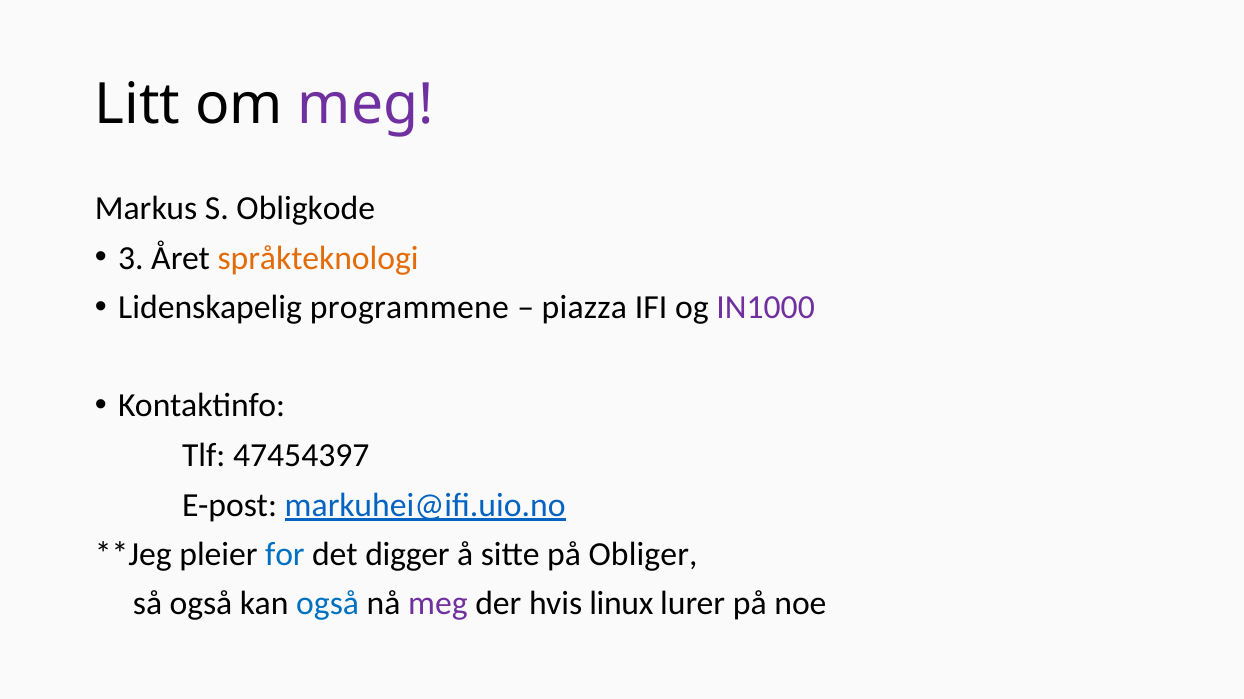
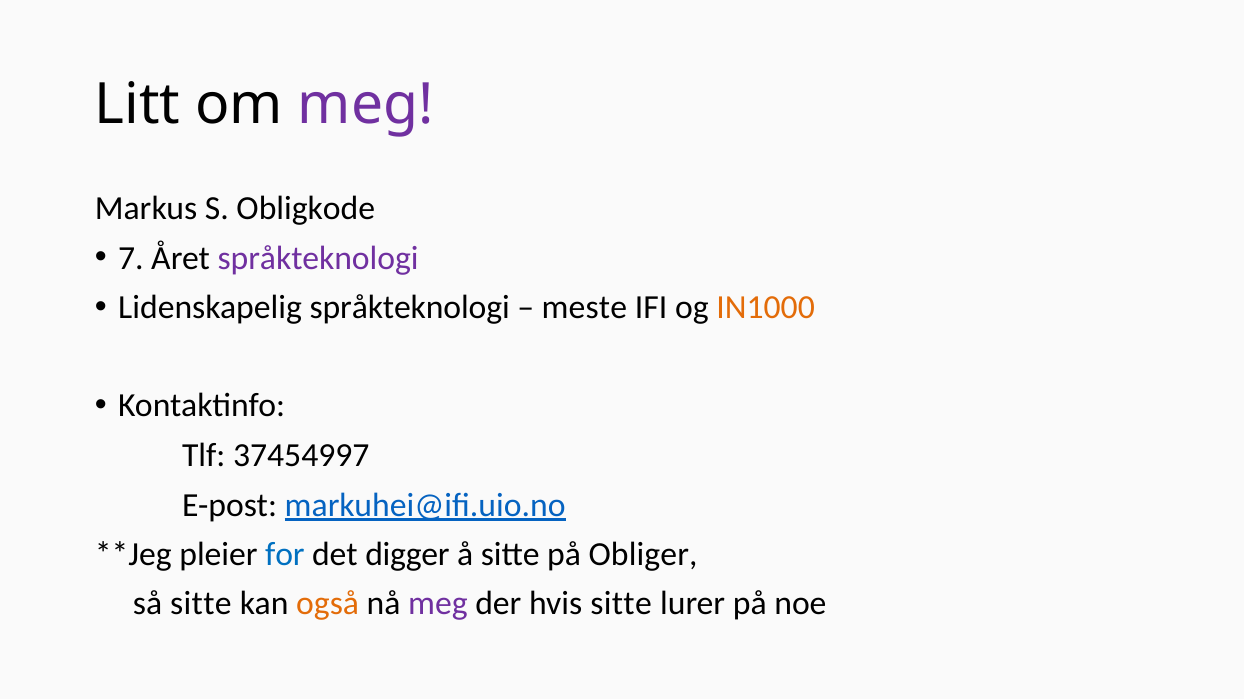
3: 3 -> 7 (131, 258)
språkteknologi colour: orange -> purple (318, 258)
Lidenskapelig programmene: programmene -> språkteknologi (410, 308)
piazza: piazza -> meste (584, 308)
IN1000 colour: purple -> orange (766, 308)
47454397: 47454397 -> 37454997 (301, 456)
så også: også -> sitte (201, 604)
også colour: blue -> orange (328, 604)
hvis linux: linux -> sitte (621, 604)
